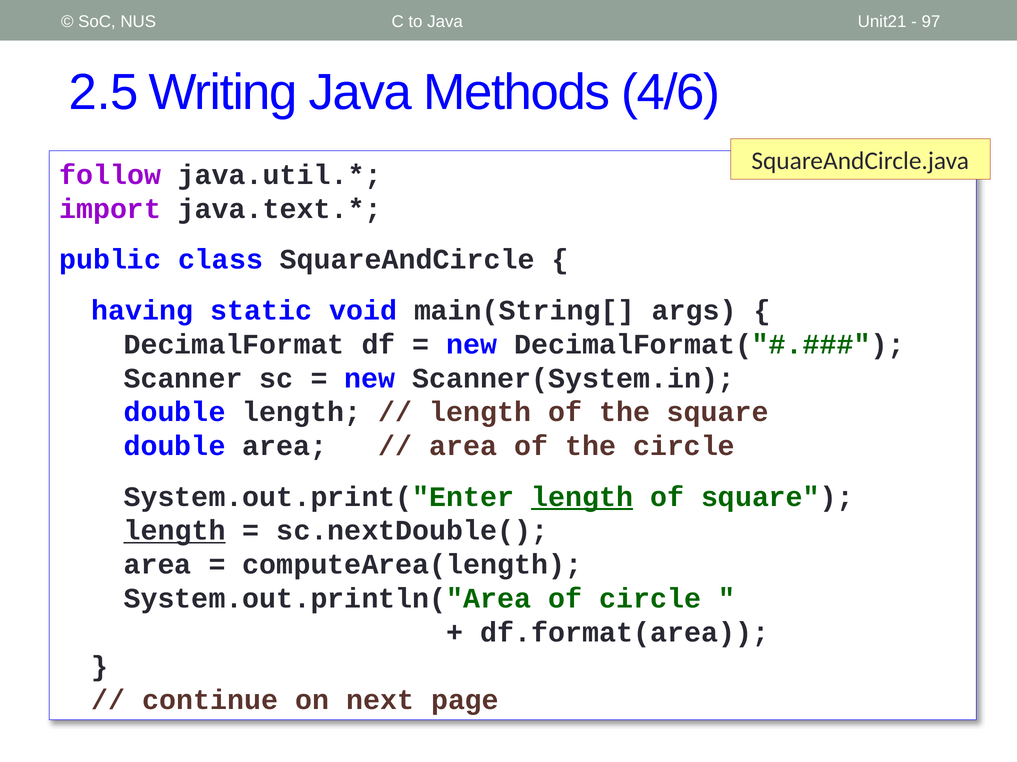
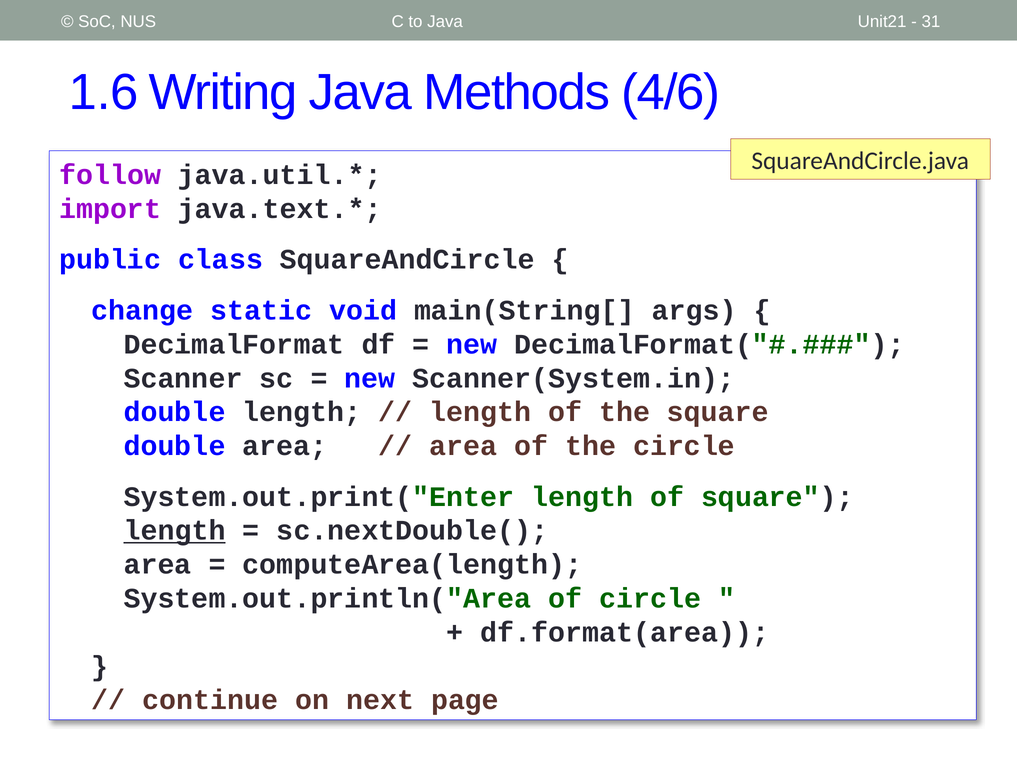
97: 97 -> 31 (931, 21)
2.5: 2.5 -> 1.6 (104, 92)
having: having -> change (142, 311)
length underline: present -> none (582, 497)
